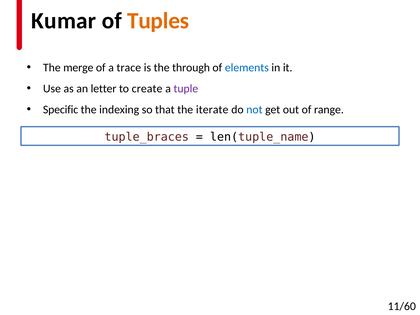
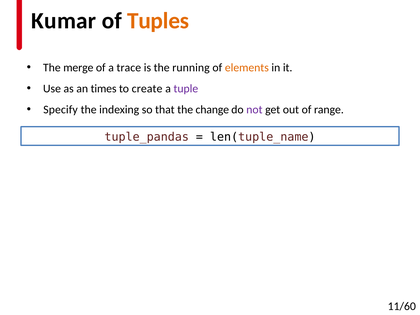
through: through -> running (191, 68)
elements colour: blue -> orange (247, 68)
letter: letter -> times (104, 89)
Specific: Specific -> Specify (60, 110)
iterate: iterate -> change (212, 110)
not colour: blue -> purple (254, 110)
tuple_braces: tuple_braces -> tuple_pandas (147, 137)
